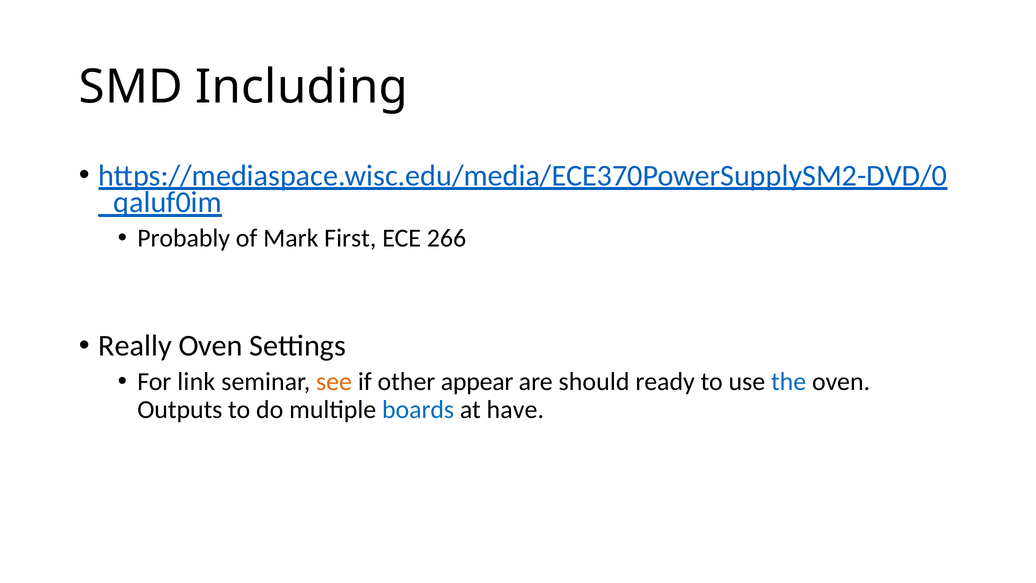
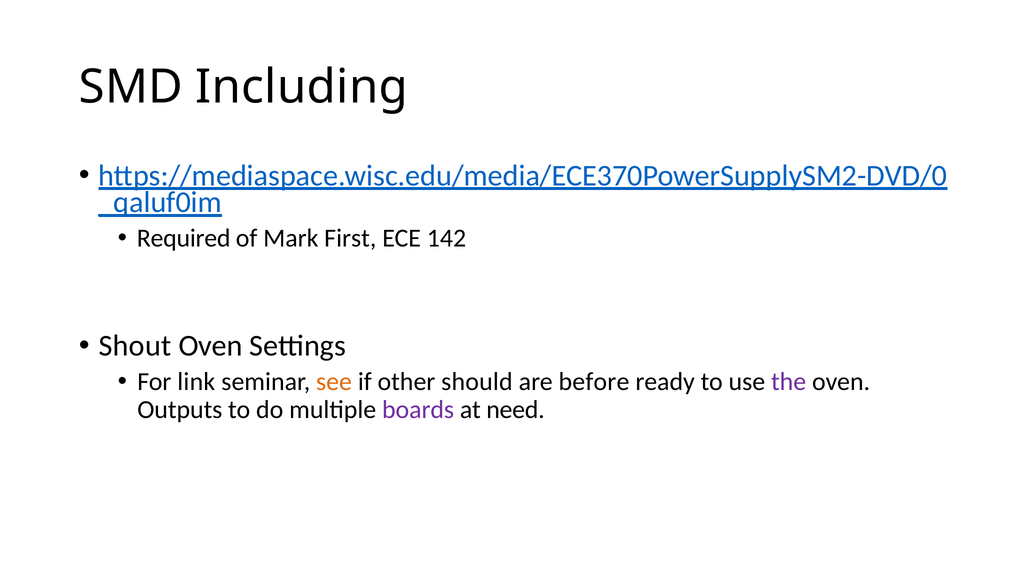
Probably: Probably -> Required (184, 238)
266: 266 -> 142 (446, 238)
Really: Really -> Shout (135, 346)
appear: appear -> should (477, 382)
should: should -> before (594, 382)
the colour: blue -> purple (789, 382)
boards colour: blue -> purple (418, 409)
have: have -> need (515, 409)
